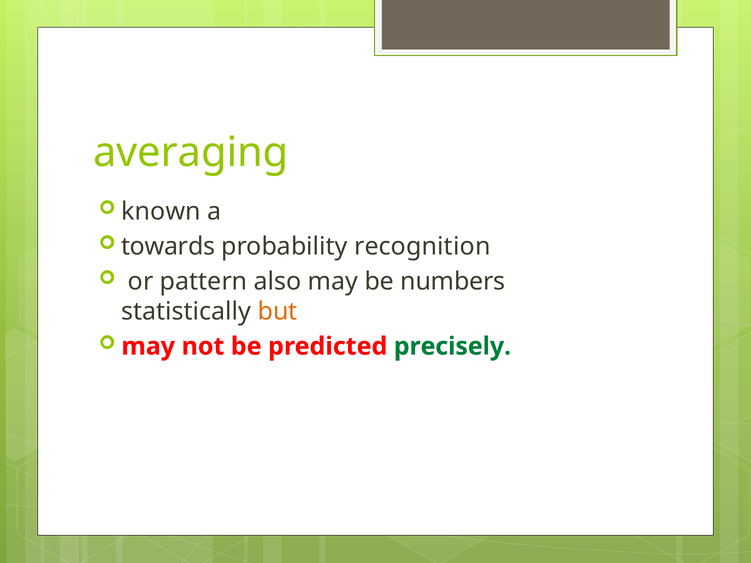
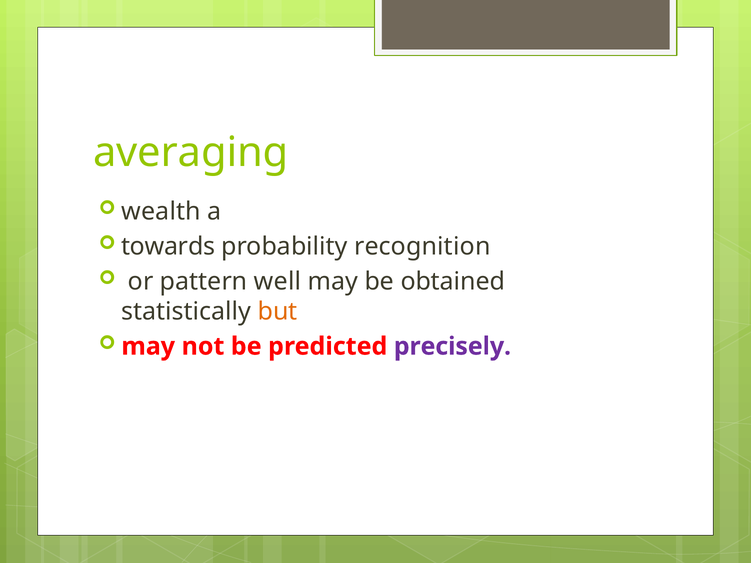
known: known -> wealth (161, 211)
also: also -> well (277, 281)
numbers: numbers -> obtained (453, 281)
precisely colour: green -> purple (452, 347)
